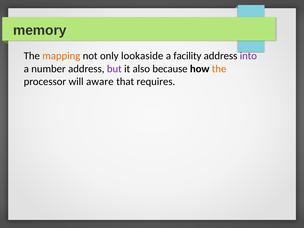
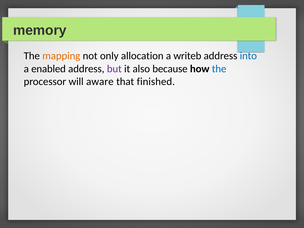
lookaside: lookaside -> allocation (142, 56)
facility: facility -> writeb (187, 56)
into colour: purple -> blue (248, 56)
number: number -> enabled (49, 69)
the colour: orange -> blue (219, 69)
requires: requires -> finished (156, 82)
